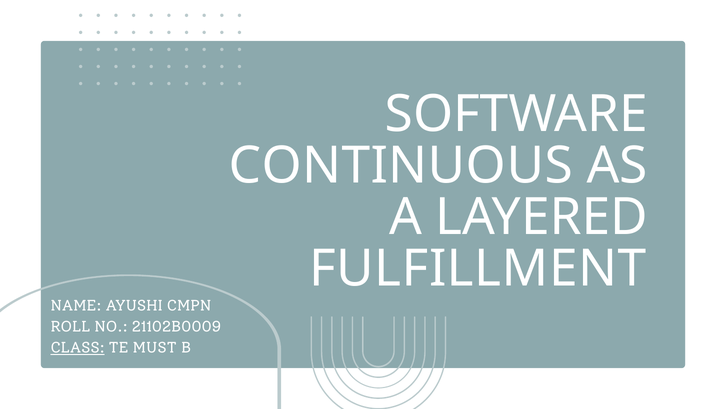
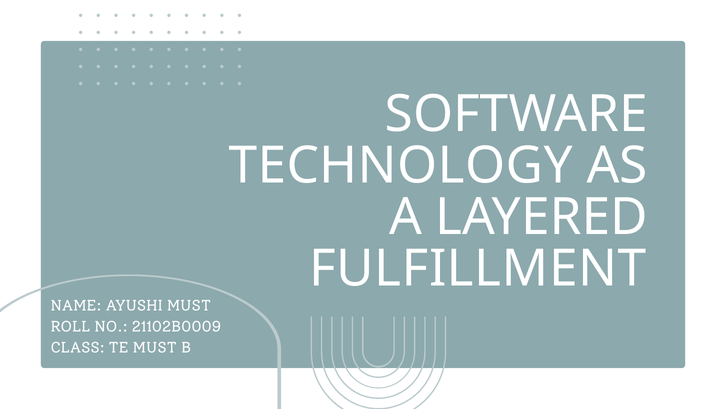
CONTINUOUS: CONTINUOUS -> TECHNOLOGY (401, 165)
AYUSHI CMPN: CMPN -> MUST (189, 305)
CLASS underline: present -> none (78, 347)
